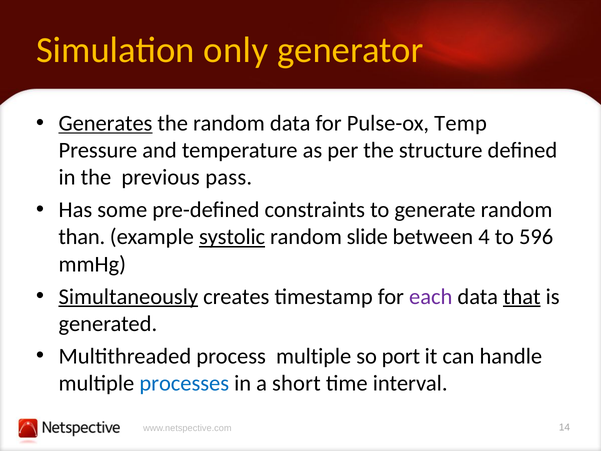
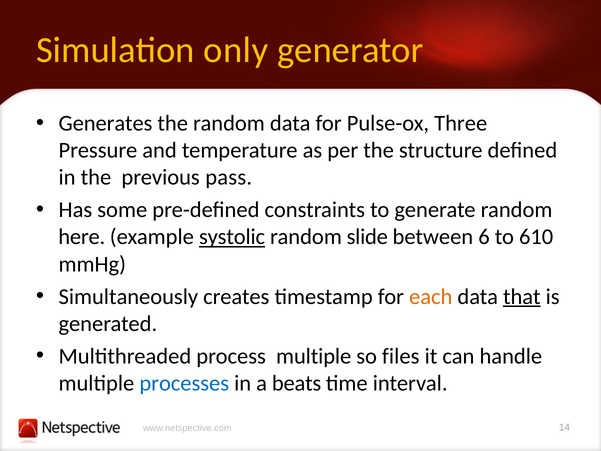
Generates underline: present -> none (106, 123)
Temp: Temp -> Three (461, 123)
than: than -> here (82, 237)
4: 4 -> 6 (484, 237)
596: 596 -> 610 (536, 237)
Simultaneously underline: present -> none (128, 296)
each colour: purple -> orange (431, 296)
port: port -> files (401, 356)
short: short -> beats (297, 383)
